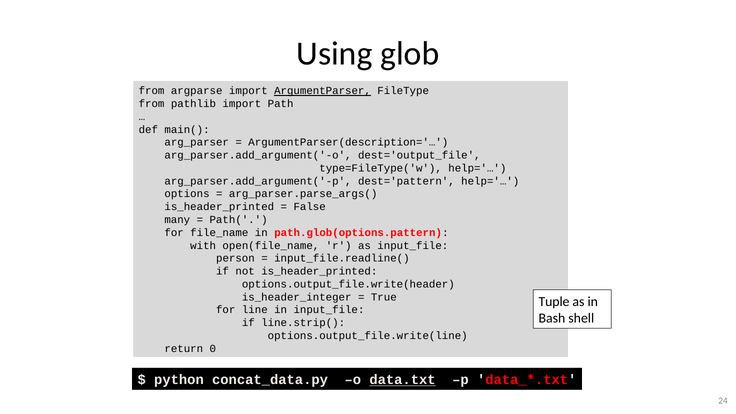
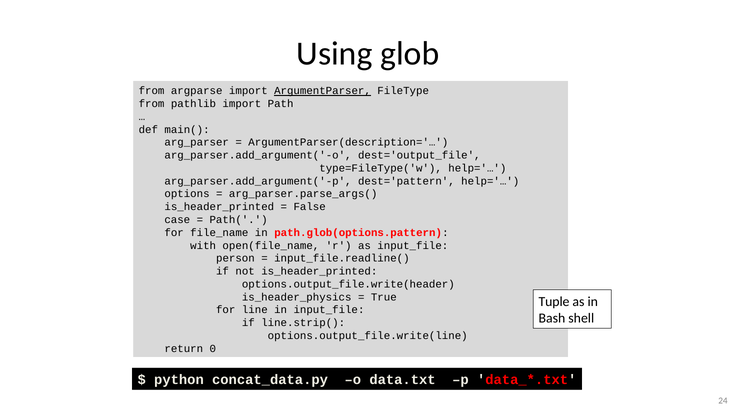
many: many -> case (177, 220)
is_header_integer: is_header_integer -> is_header_physics (297, 297)
data.txt underline: present -> none (402, 380)
